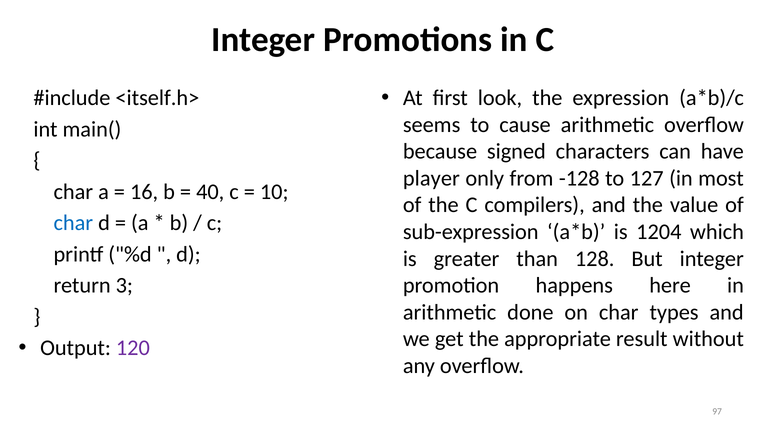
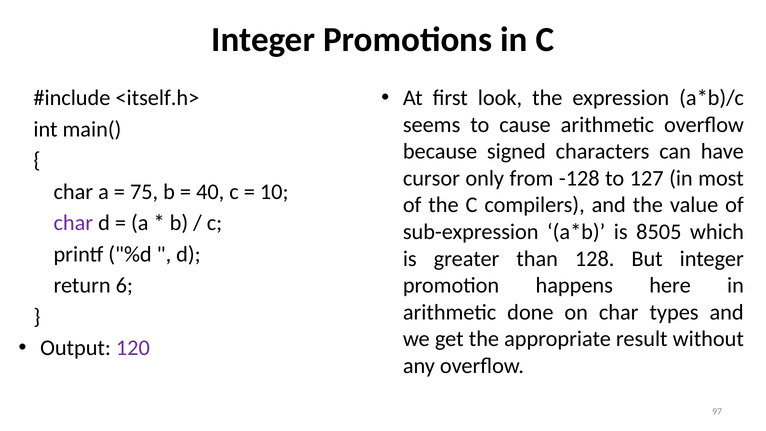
player: player -> cursor (431, 178)
16: 16 -> 75 (144, 192)
char colour: blue -> purple (73, 223)
1204: 1204 -> 8505 (659, 232)
3: 3 -> 6 (124, 285)
